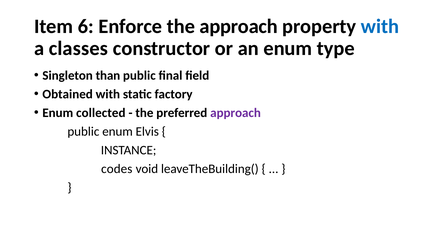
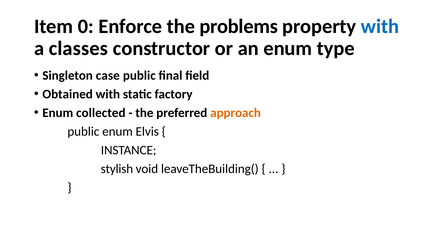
6: 6 -> 0 (86, 26)
the approach: approach -> problems (239, 26)
than: than -> case (108, 75)
approach colour: purple -> orange (236, 113)
codes: codes -> stylish (117, 169)
